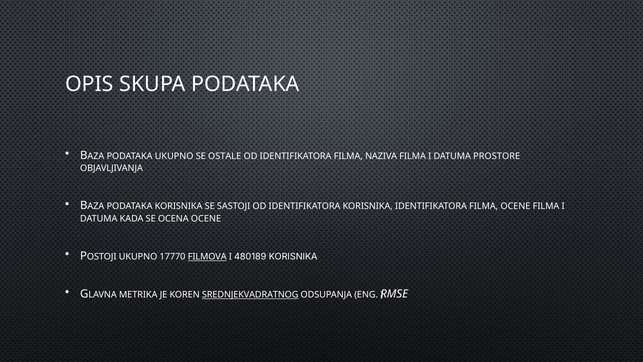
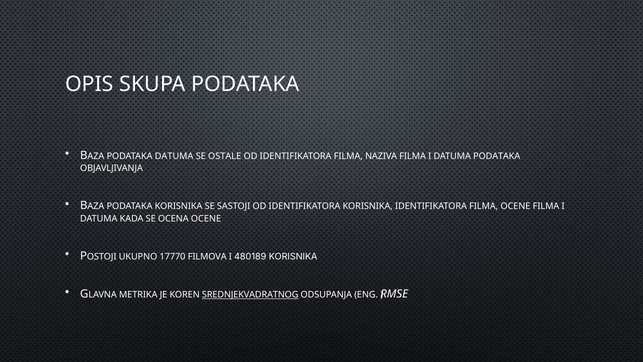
PODATAKA UKUPNO: UKUPNO -> DATUMA (174, 156)
DATUMA PROSTORE: PROSTORE -> PODATAKA (497, 156)
FILMOVA underline: present -> none (207, 257)
